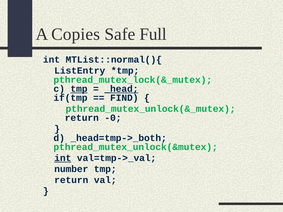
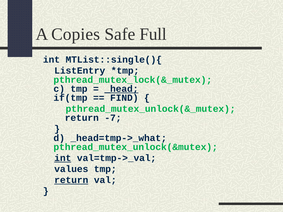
MTList::normal(){: MTList::normal(){ -> MTList::single(){ (114, 60)
tmp underline: present -> none (79, 89)
-0: -0 -> -7 (113, 118)
_head=tmp->_both: _head=tmp->_both -> _head=tmp->_what (119, 138)
number: number -> values (71, 169)
return underline: none -> present (71, 180)
